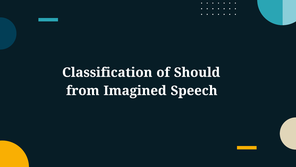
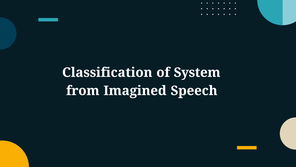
Should: Should -> System (197, 72)
